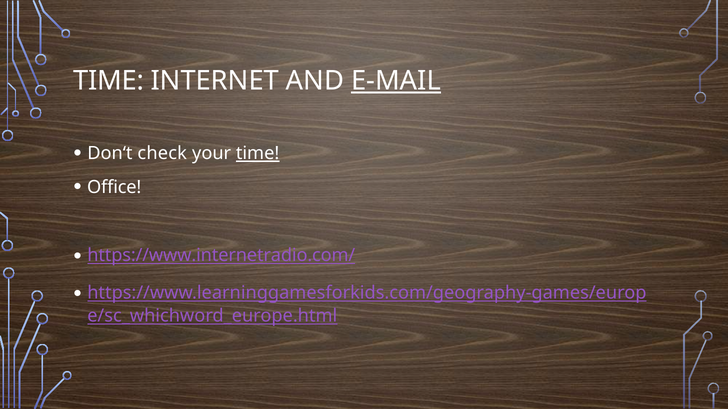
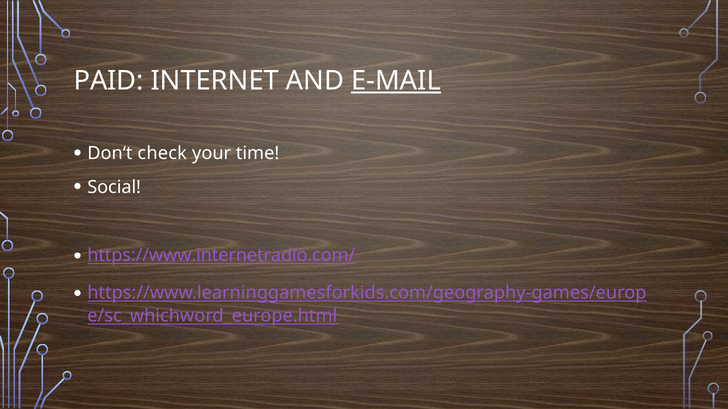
TIME: TIME -> PAID (109, 81)
time underline: present -> none (258, 154)
Office: Office -> Social (114, 187)
